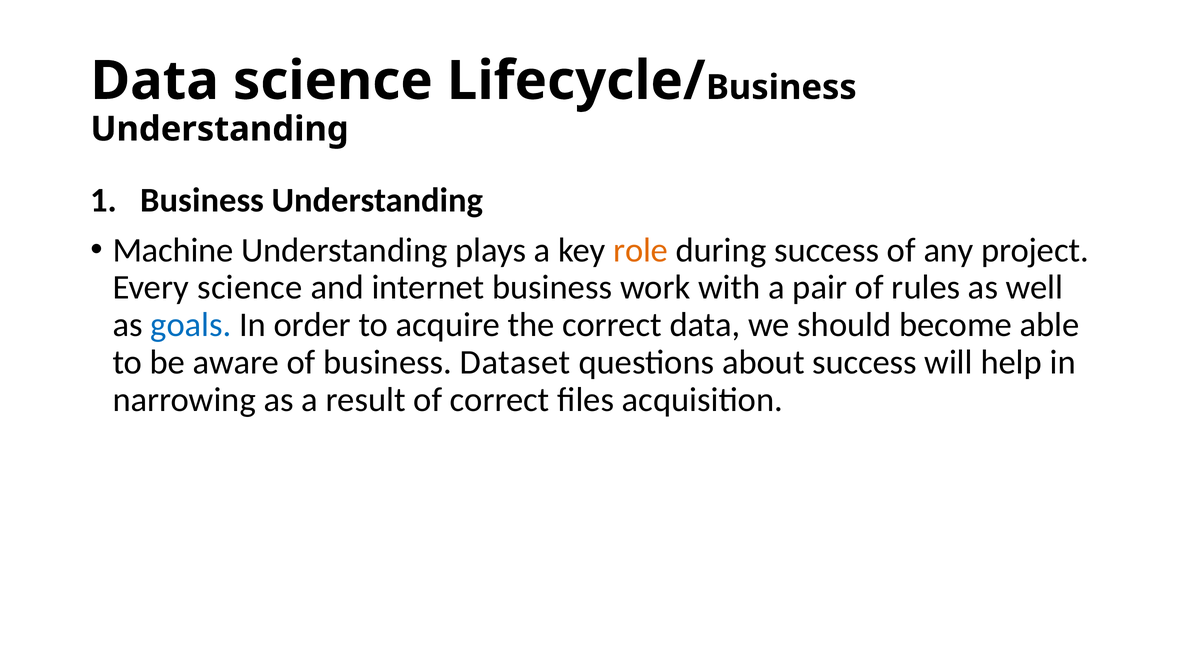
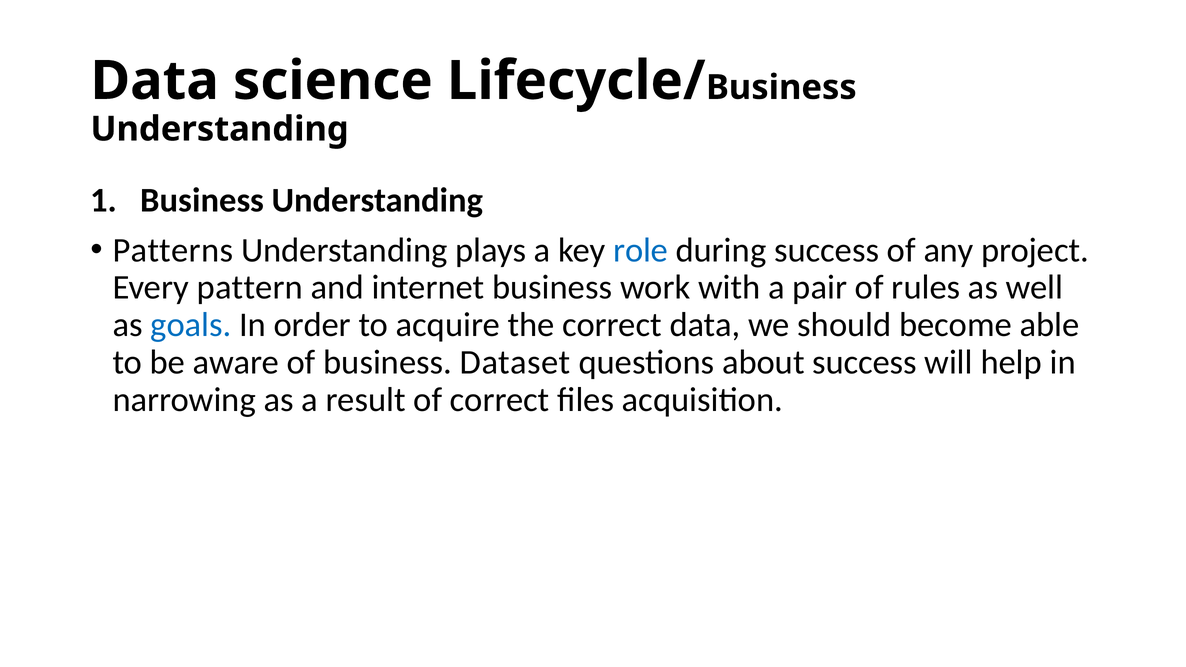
Machine: Machine -> Patterns (173, 250)
role colour: orange -> blue (641, 250)
Every science: science -> pattern (250, 288)
